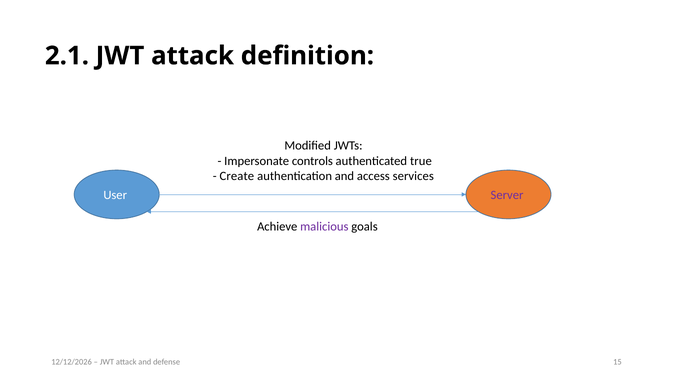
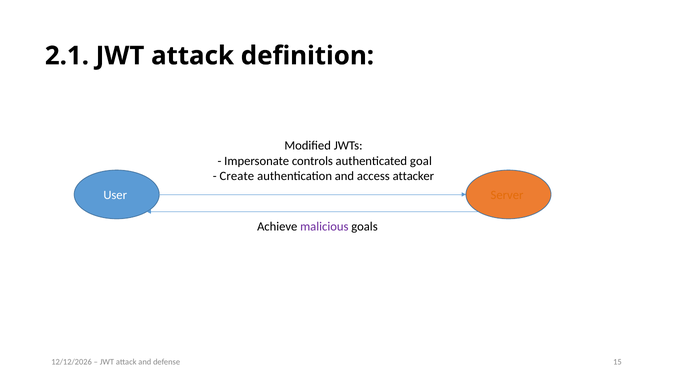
true: true -> goal (421, 161)
services: services -> attacker (413, 176)
Server colour: purple -> orange (507, 195)
